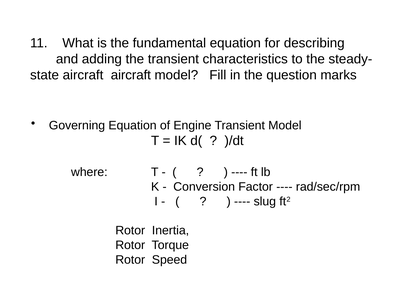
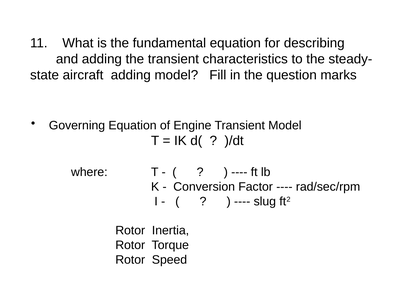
aircraft aircraft: aircraft -> adding (131, 75)
